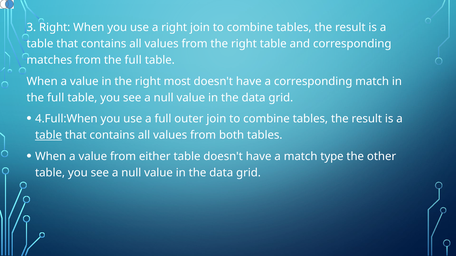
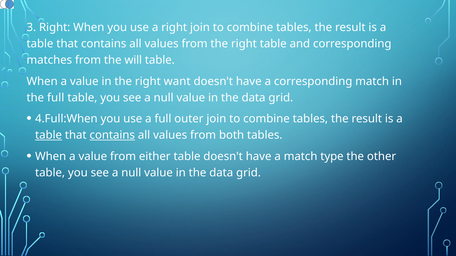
from the full: full -> will (133, 60)
most: most -> want (177, 81)
contains underline: none -> present (112, 135)
